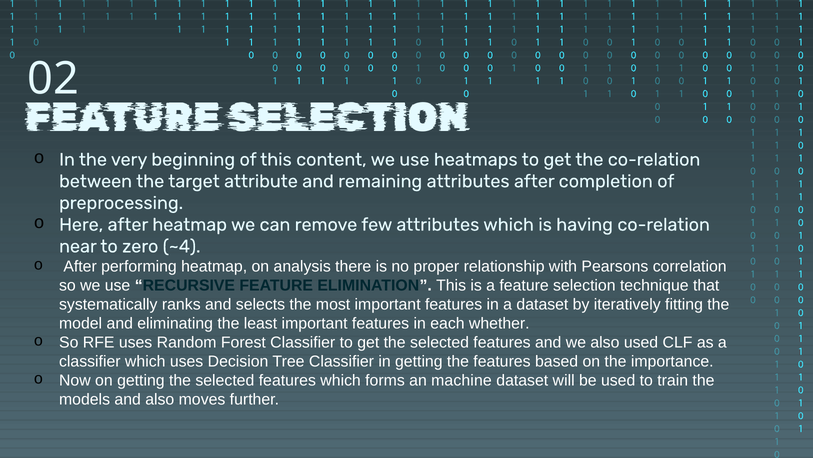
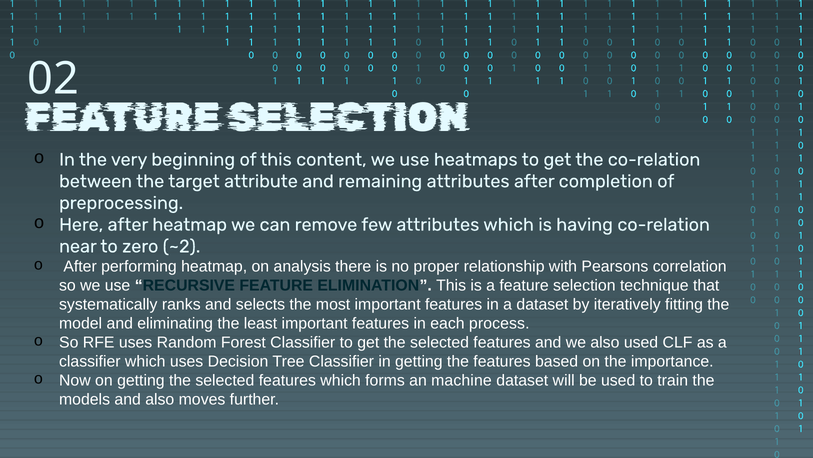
~4: ~4 -> ~2 (182, 246)
whether: whether -> process (499, 323)
